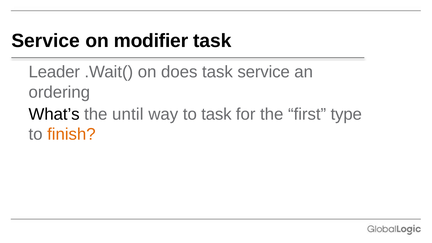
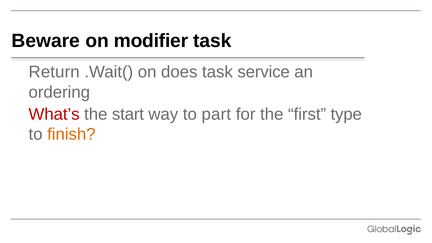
Service: Service -> Beware (46, 41)
Leader: Leader -> Return (54, 72)
What’s colour: black -> red (54, 114)
until: until -> start (128, 114)
to task: task -> part (216, 114)
